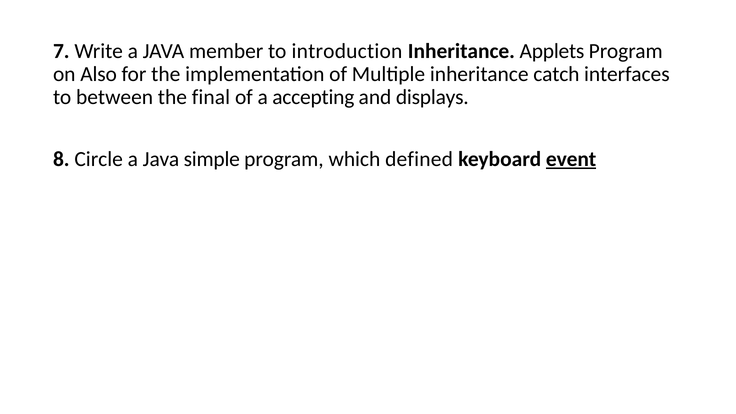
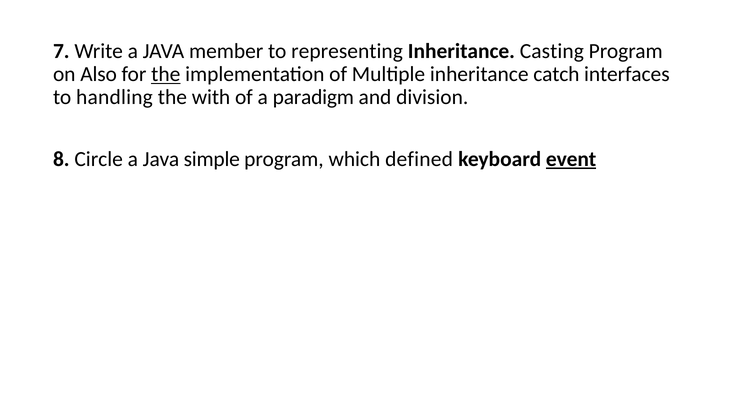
introduction: introduction -> representing (347, 51)
Applets: Applets -> Casting (552, 51)
the underline: none -> present (166, 74)
between: between -> handling (114, 97)
final: final -> with (211, 97)
accepting: accepting -> paradigm (313, 97)
displays: displays -> division (432, 97)
